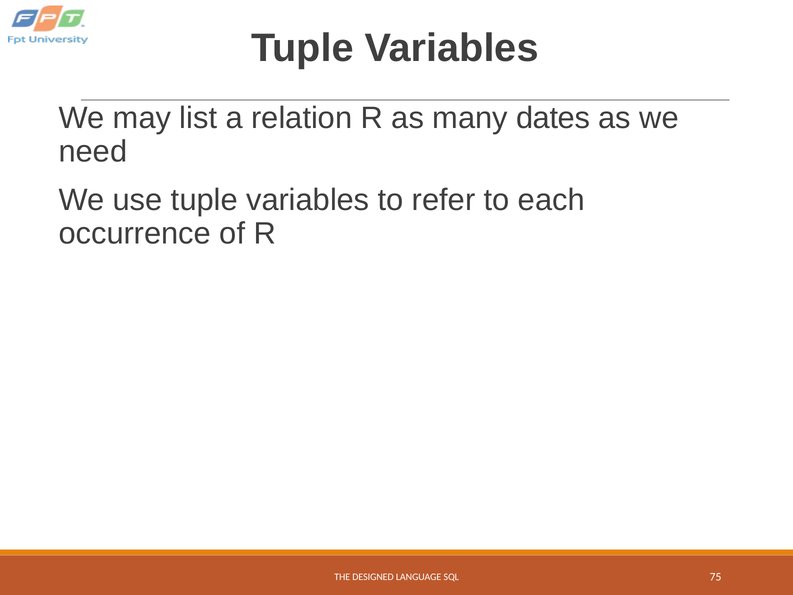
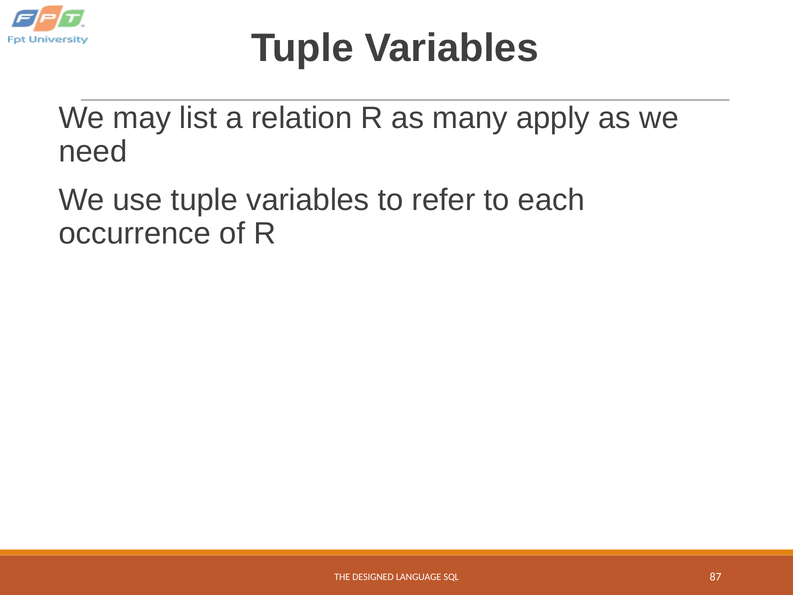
dates: dates -> apply (553, 118)
75: 75 -> 87 (716, 577)
